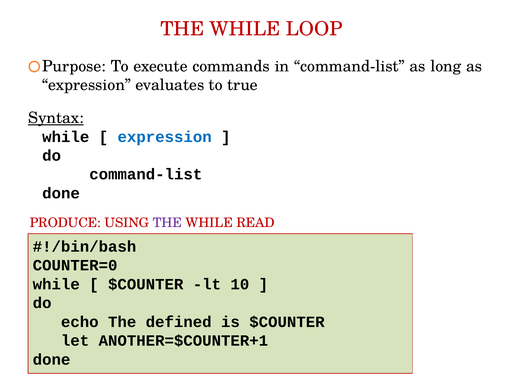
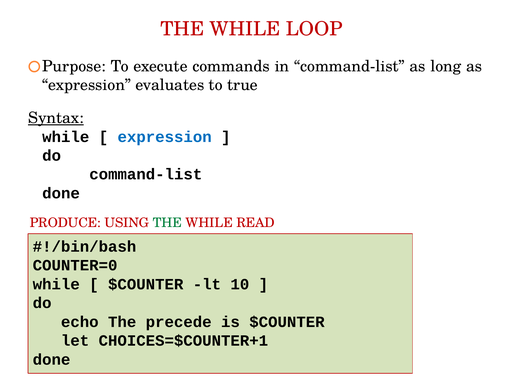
THE colour: purple -> green (167, 223)
defined: defined -> precede (179, 322)
ANOTHER=$COUNTER+1: ANOTHER=$COUNTER+1 -> CHOICES=$COUNTER+1 (183, 341)
